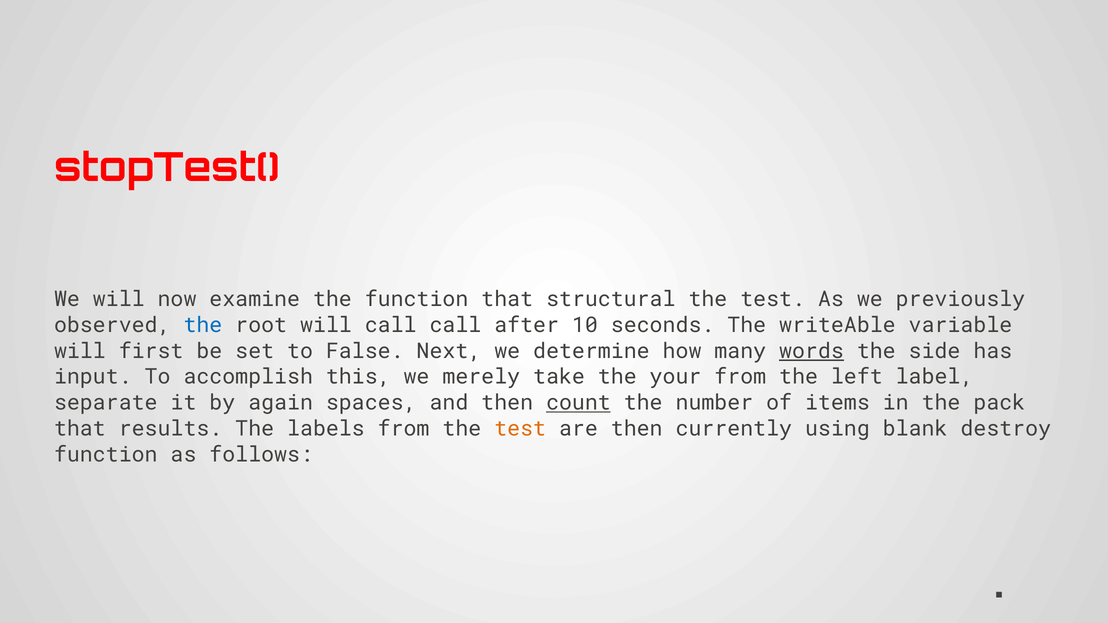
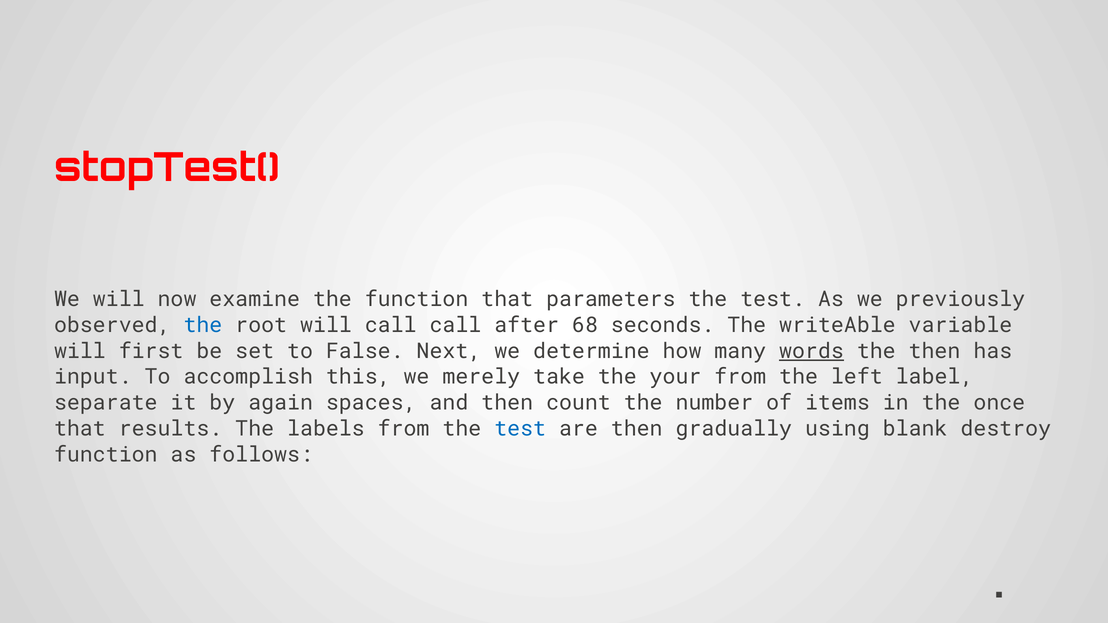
structural: structural -> parameters (611, 299)
10: 10 -> 68 (585, 325)
the side: side -> then (934, 351)
count underline: present -> none (578, 403)
pack: pack -> once (999, 403)
test colour: orange -> blue (520, 429)
currently: currently -> gradually (734, 429)
